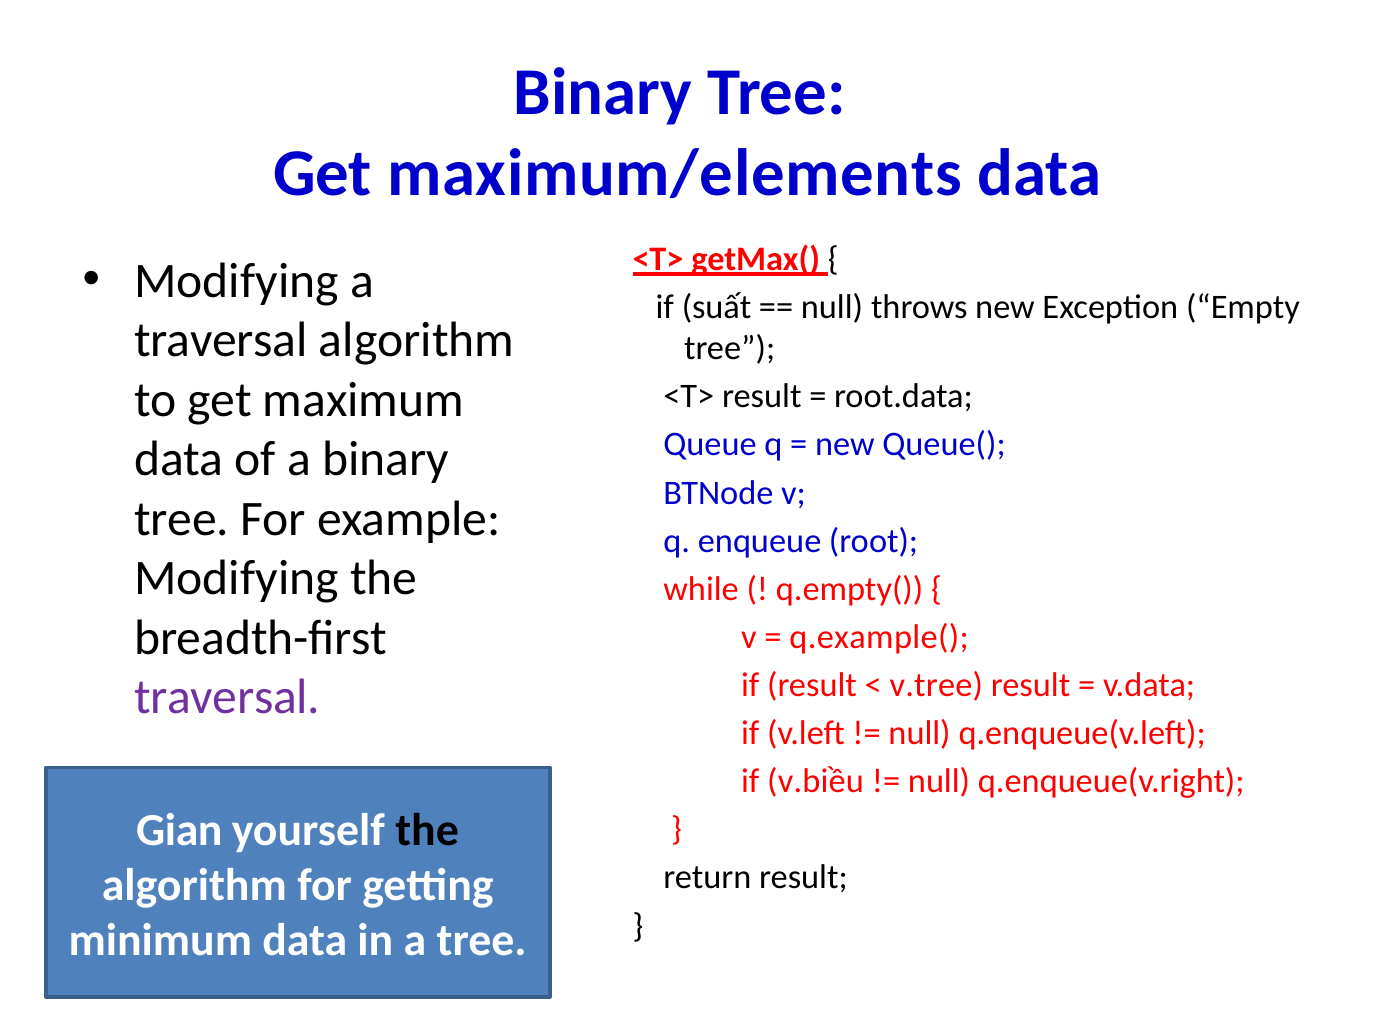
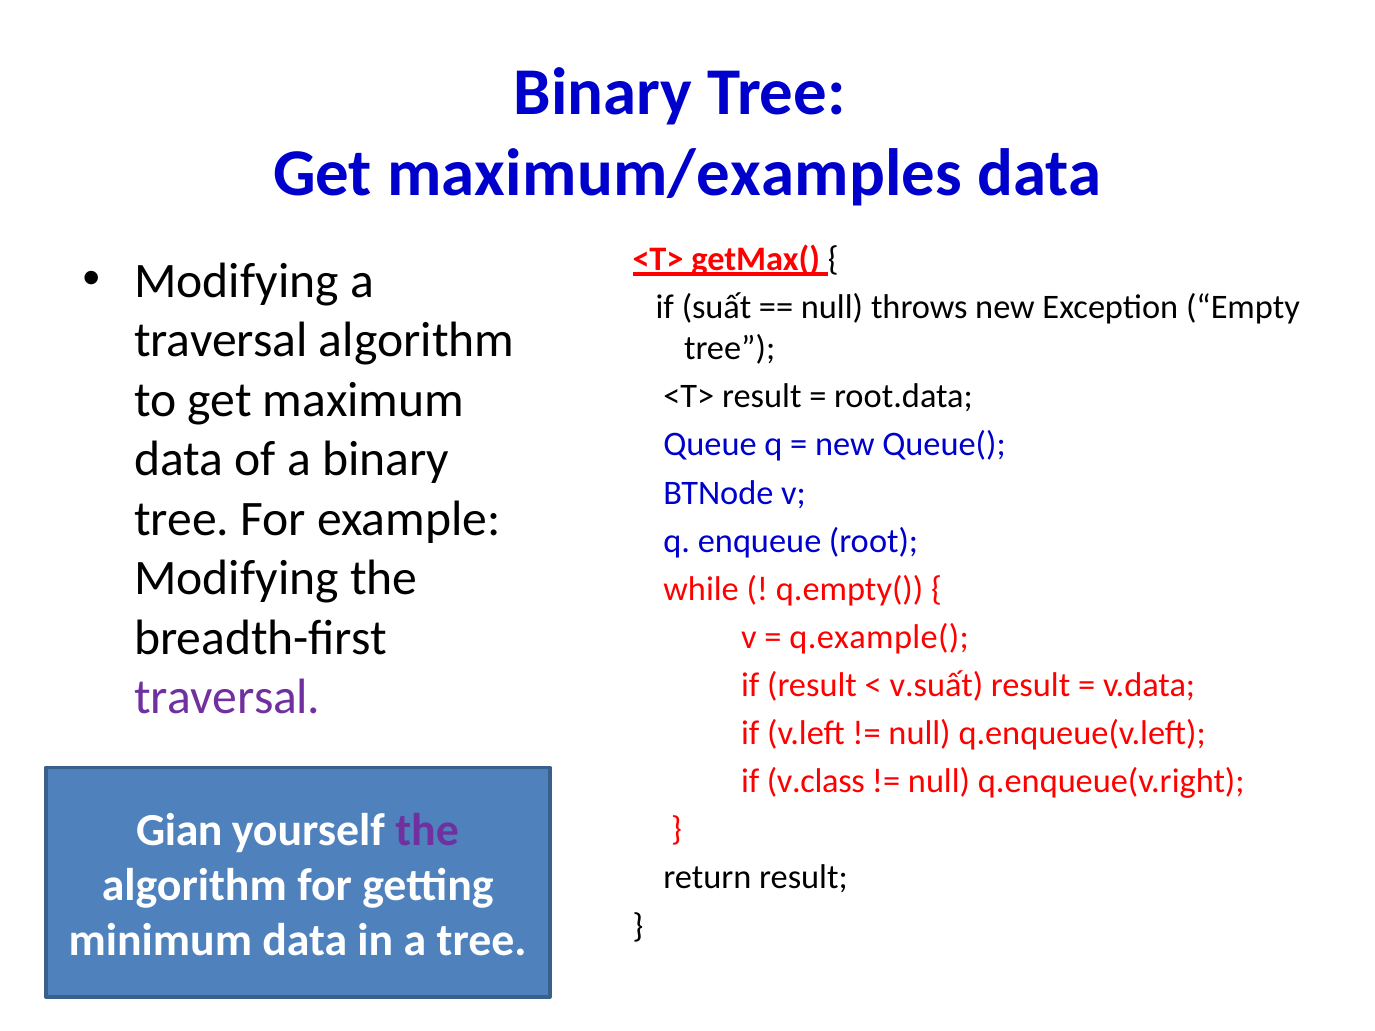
maximum/elements: maximum/elements -> maximum/examples (675, 173)
v.tree: v.tree -> v.suất (936, 685)
v.biều: v.biều -> v.class (816, 782)
the colour: black -> purple (427, 830)
